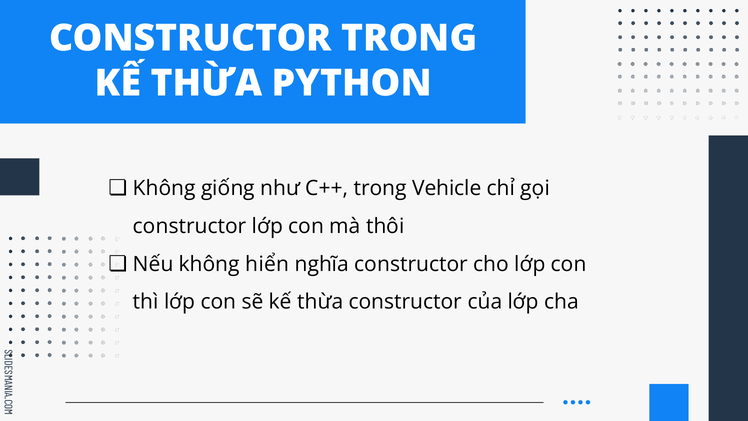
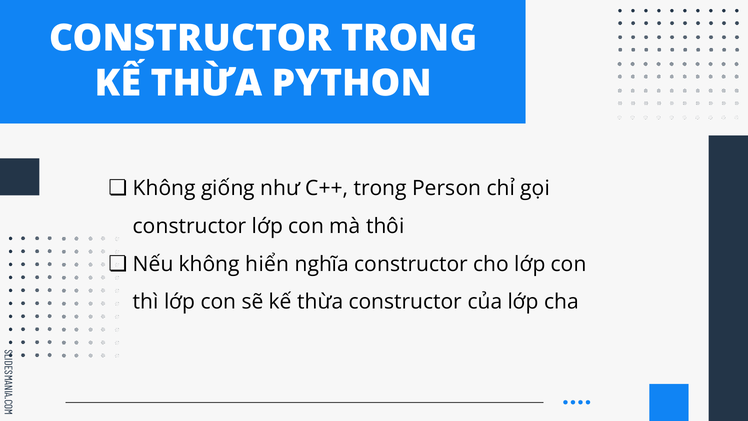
Vehicle: Vehicle -> Person (447, 188)
